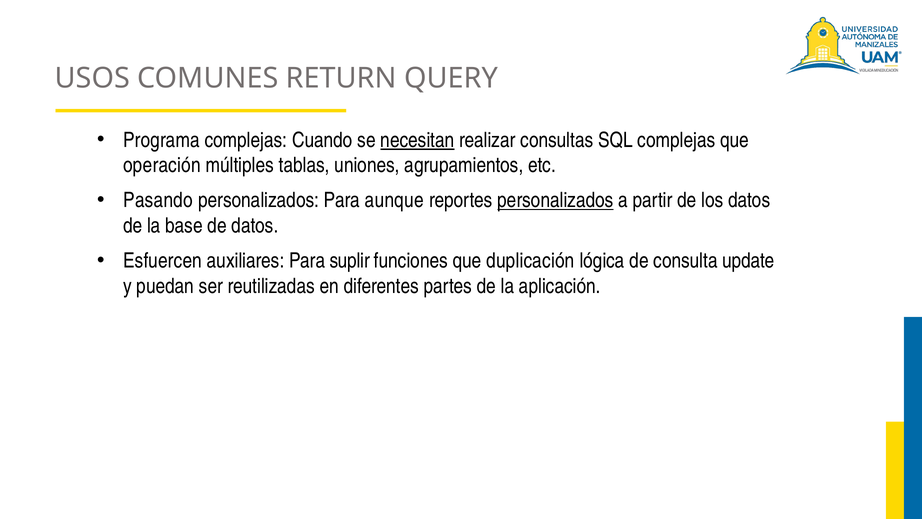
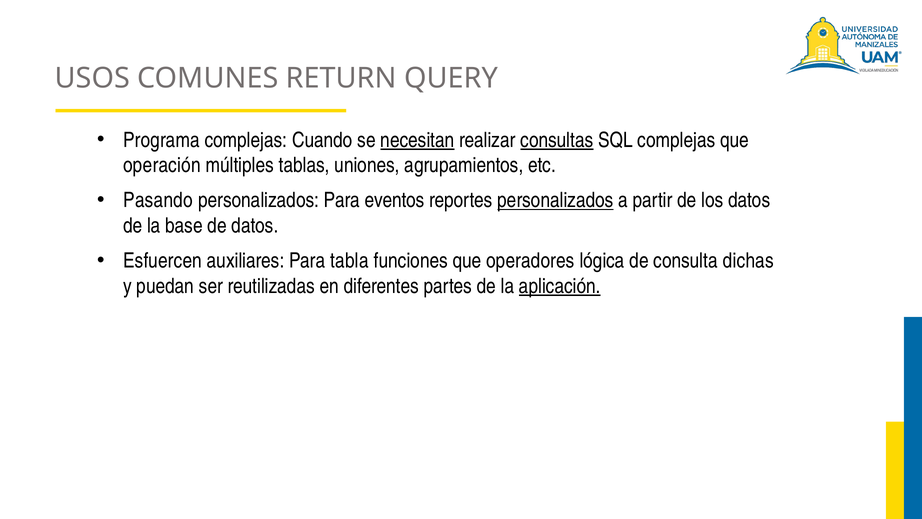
consultas underline: none -> present (557, 140)
aunque: aunque -> eventos (395, 200)
suplir: suplir -> tabla (349, 261)
duplicación: duplicación -> operadores (530, 261)
update: update -> dichas (748, 261)
aplicación underline: none -> present (560, 286)
